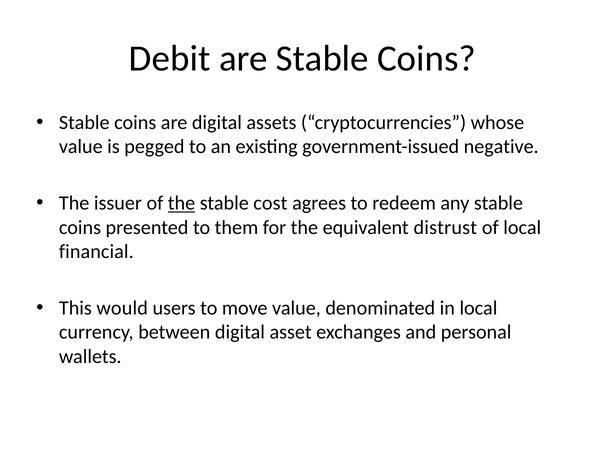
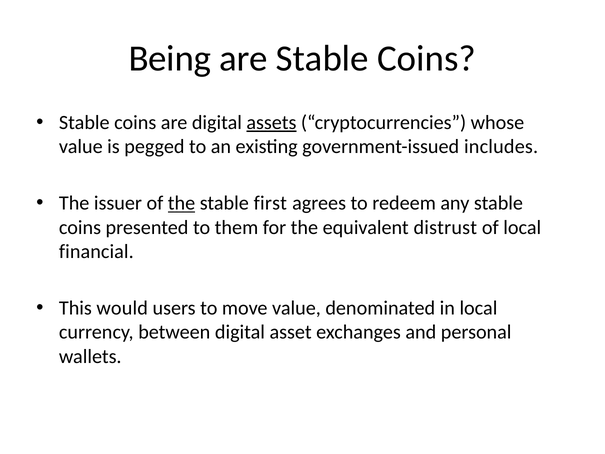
Debit: Debit -> Being (170, 59)
assets underline: none -> present (271, 122)
negative: negative -> includes (501, 147)
cost: cost -> first (270, 203)
